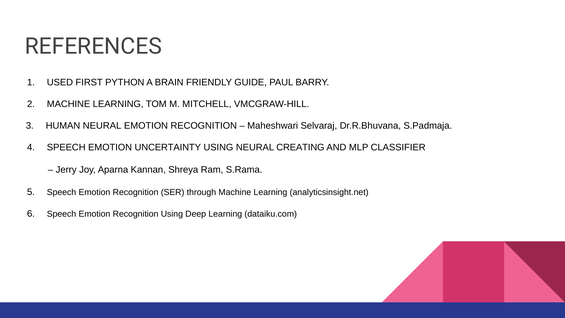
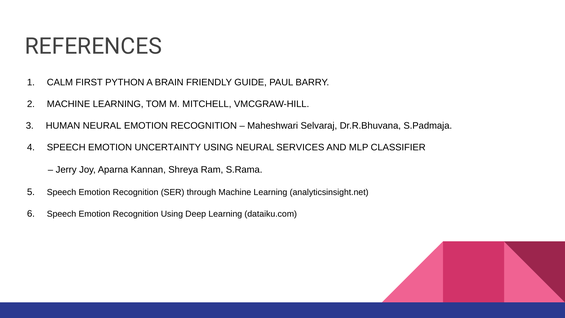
USED: USED -> CALM (60, 82)
CREATING: CREATING -> SERVICES (300, 147)
